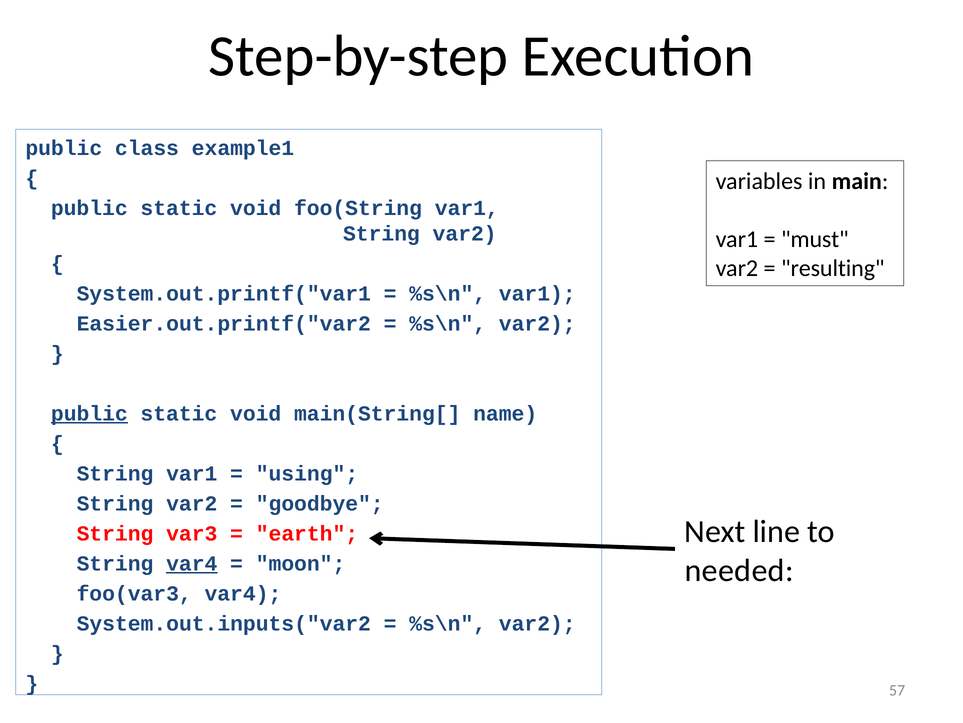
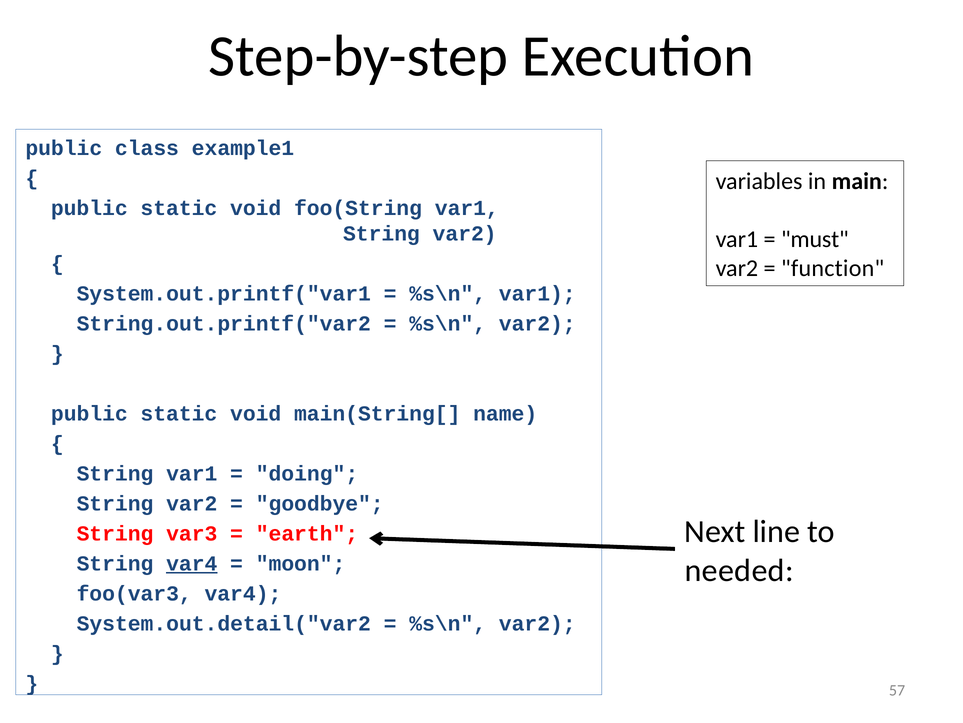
resulting: resulting -> function (833, 268)
Easier.out.printf("var2: Easier.out.printf("var2 -> String.out.printf("var2 (224, 323)
public underline: present -> none (89, 413)
using: using -> doing (307, 473)
System.out.inputs("var2: System.out.inputs("var2 -> System.out.detail("var2 (224, 623)
